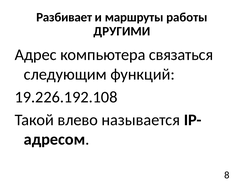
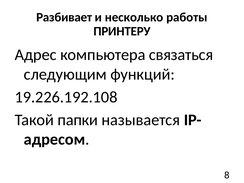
маршруты: маршруты -> несколько (134, 17)
ДРУГИМИ: ДРУГИМИ -> ПРИНТЕРУ (122, 31)
влево: влево -> папки (78, 120)
